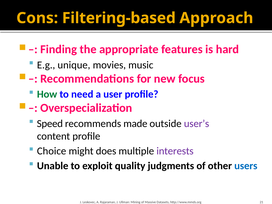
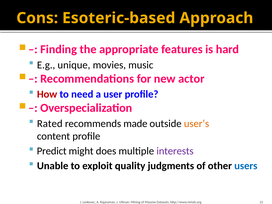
Filtering-based: Filtering-based -> Esoteric-based (119, 18)
focus: focus -> actor (191, 79)
How colour: green -> red (47, 94)
Speed: Speed -> Rated (50, 124)
user’s colour: purple -> orange (197, 124)
Choice: Choice -> Predict (52, 151)
